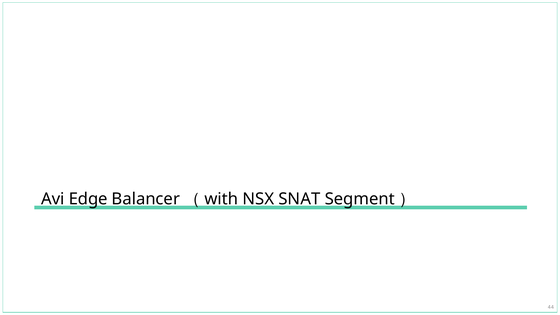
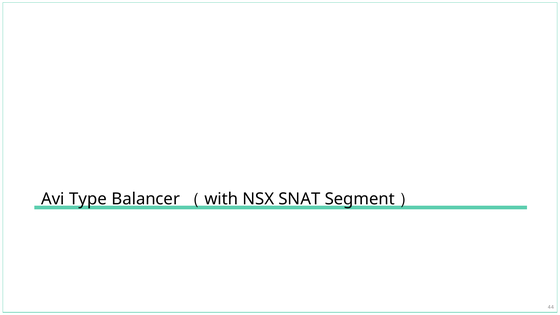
Edge: Edge -> Type (88, 199)
